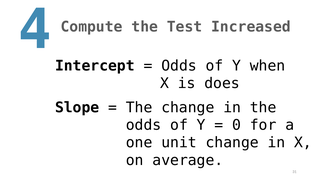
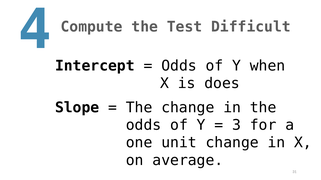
Increased: Increased -> Difficult (251, 27)
0: 0 -> 3 (237, 125)
